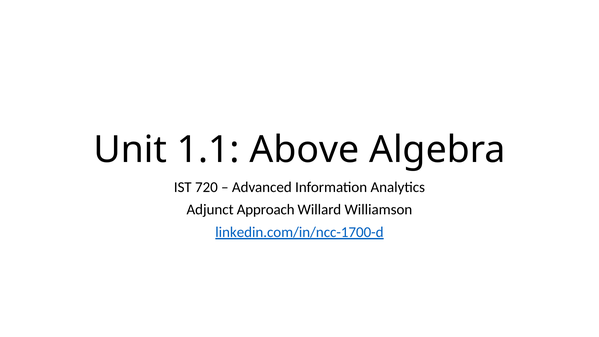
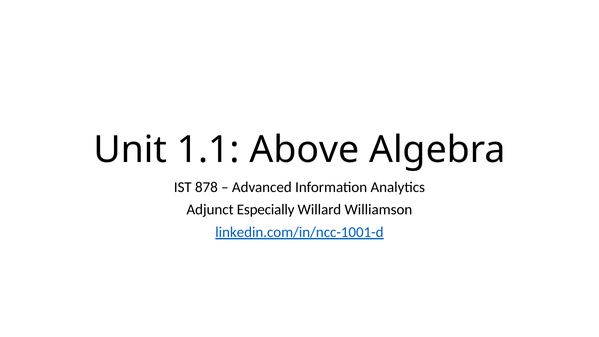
720: 720 -> 878 (206, 187)
Approach: Approach -> Especially (266, 210)
linkedin.com/in/ncc-1700-d: linkedin.com/in/ncc-1700-d -> linkedin.com/in/ncc-1001-d (299, 232)
